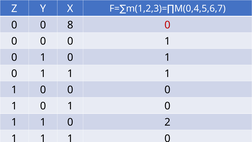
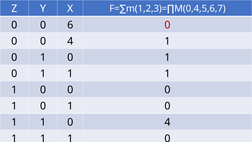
8: 8 -> 6 (70, 25)
0: 0 -> 4 (70, 41)
1 0 2: 2 -> 4 (168, 122)
